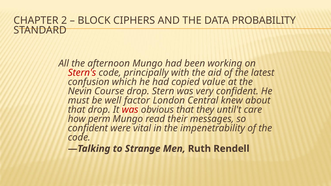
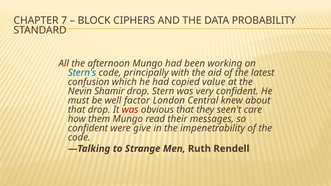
2: 2 -> 7 (64, 20)
Stern's colour: red -> blue (82, 73)
Course: Course -> Shamir (109, 91)
until't: until't -> seen't (229, 110)
perm: perm -> them (99, 119)
vital: vital -> give (142, 128)
